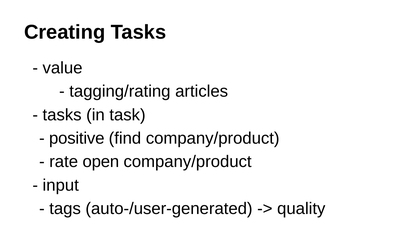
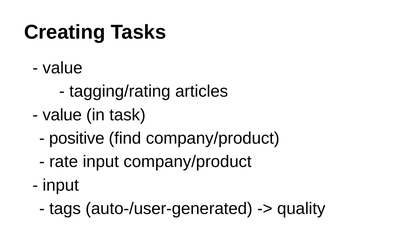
tasks: tasks -> value (62, 115)
rate open: open -> input (101, 161)
